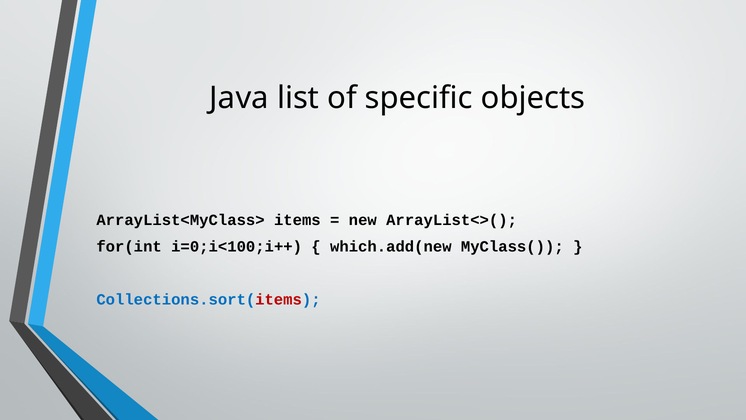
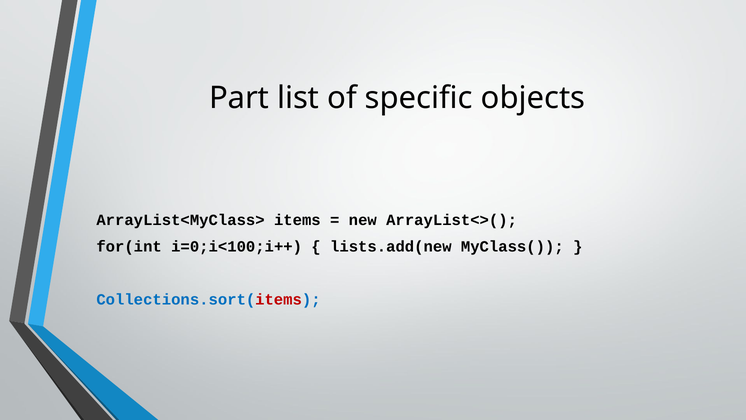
Java: Java -> Part (239, 98)
which.add(new: which.add(new -> lists.add(new (391, 247)
